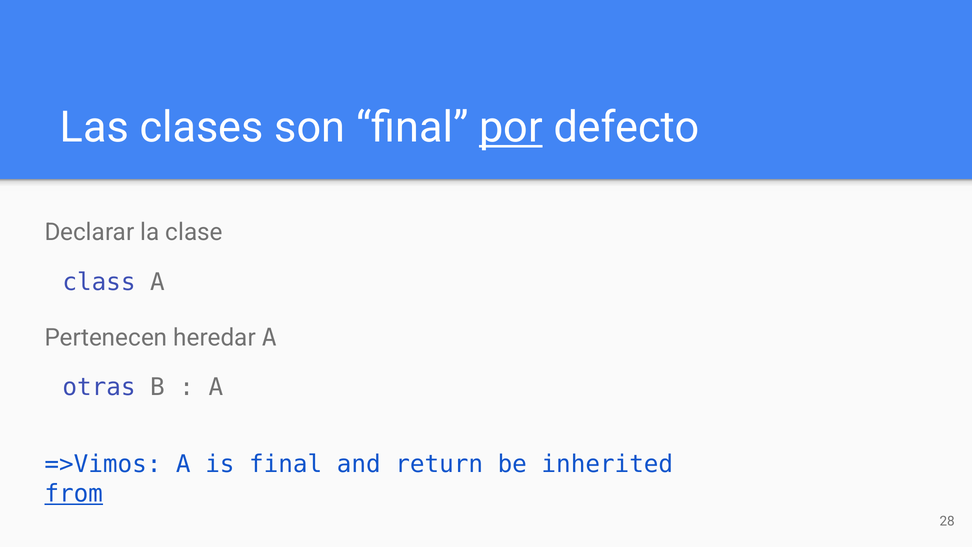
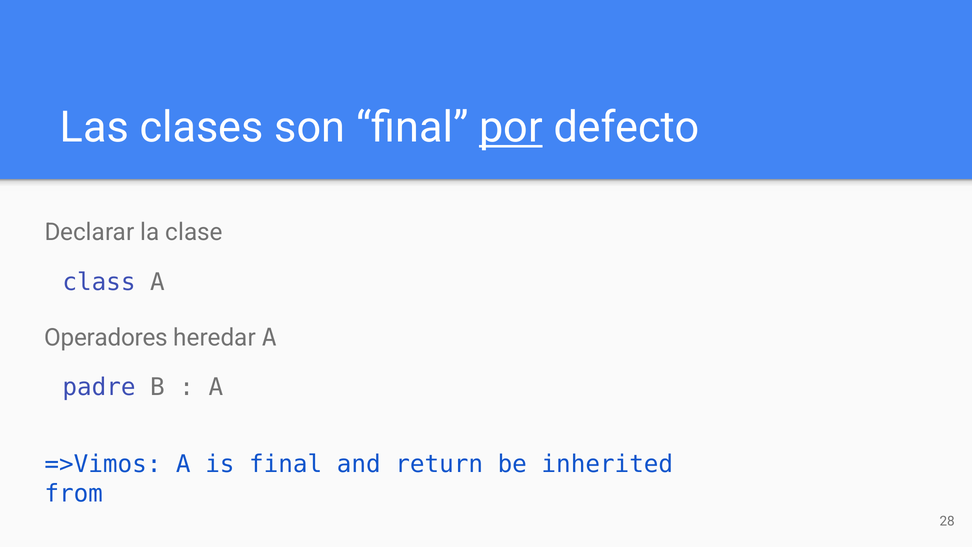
Pertenecen: Pertenecen -> Operadores (106, 337)
otras: otras -> padre (99, 387)
from underline: present -> none (74, 493)
